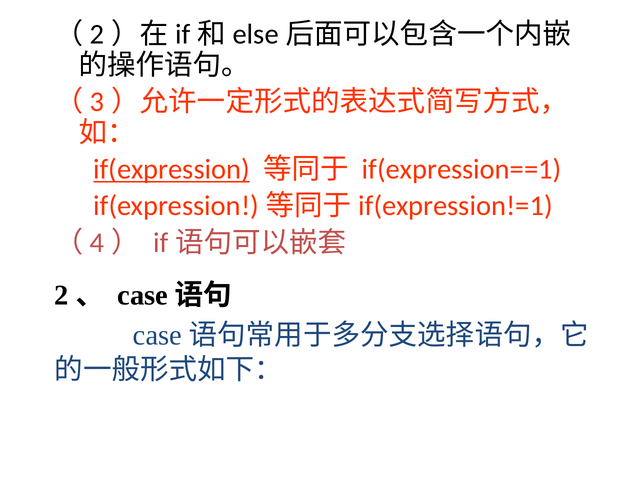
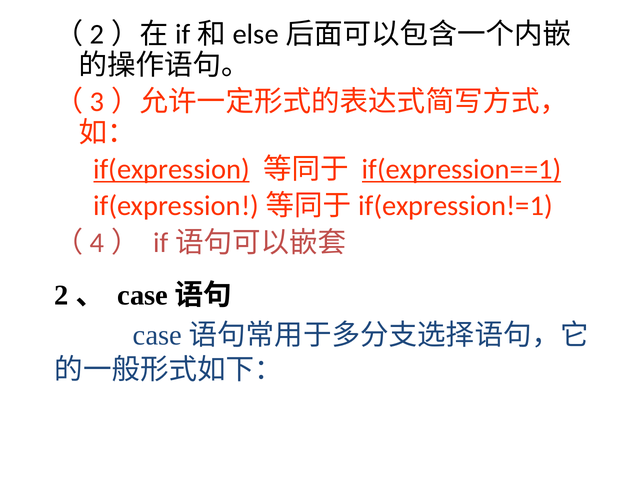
if(expression==1 underline: none -> present (462, 169)
